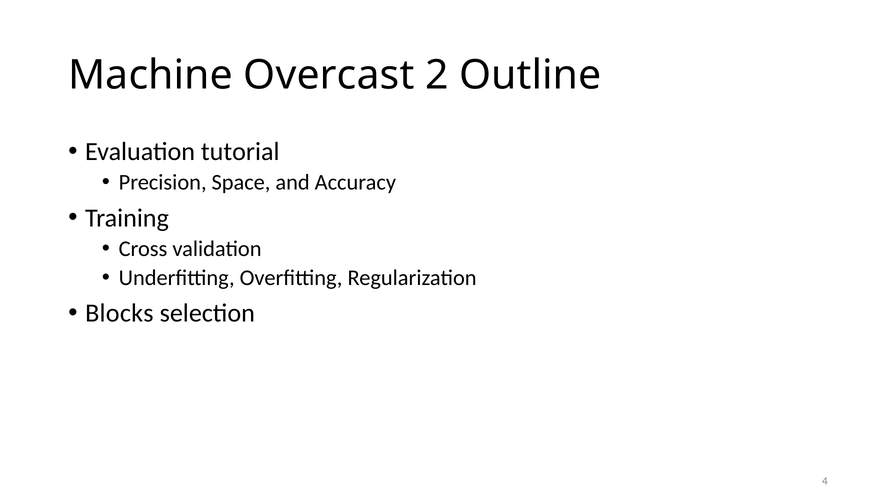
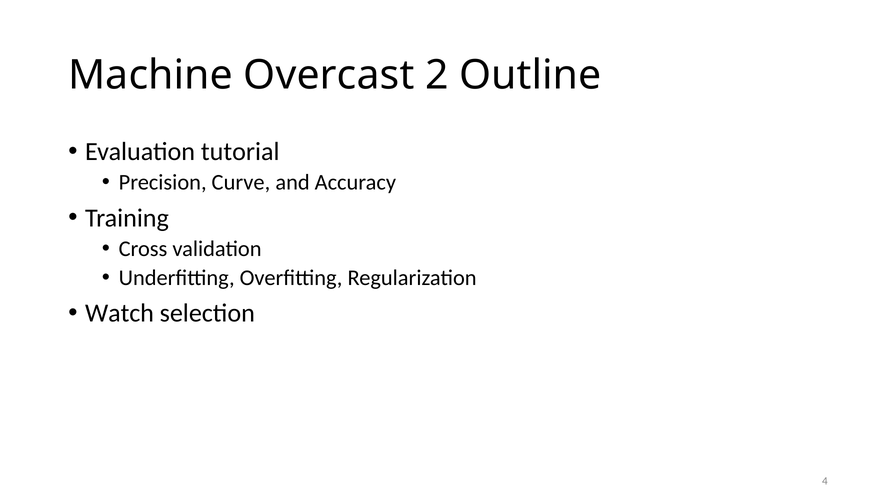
Space: Space -> Curve (241, 182)
Blocks: Blocks -> Watch (120, 313)
